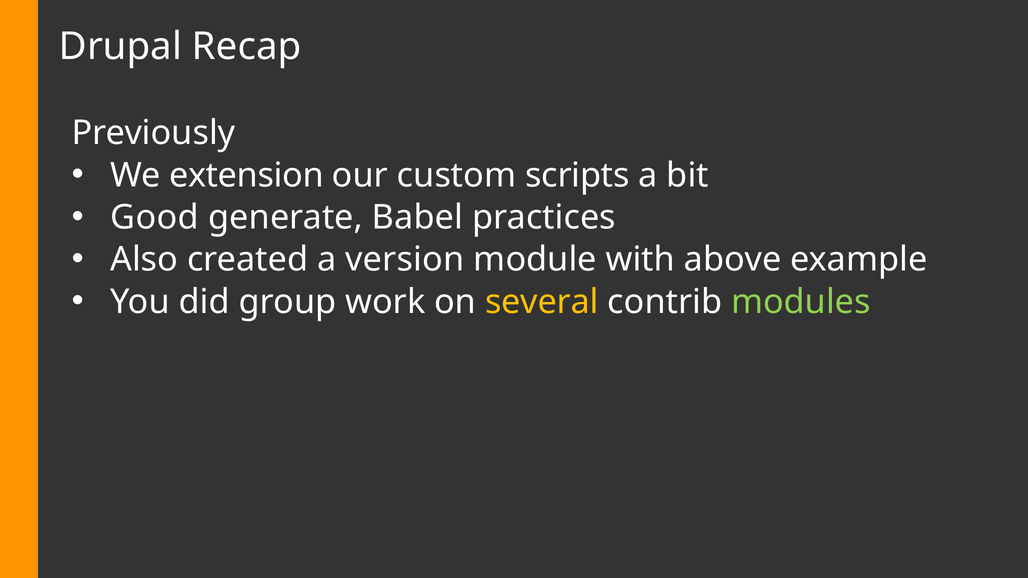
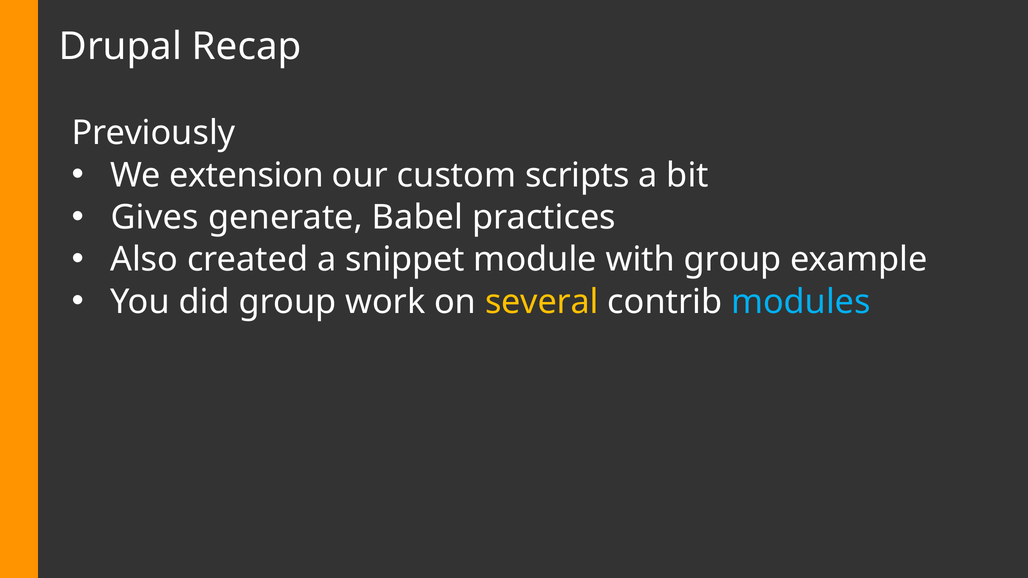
Good: Good -> Gives (155, 218)
version: version -> snippet (405, 260)
with above: above -> group (733, 260)
modules colour: light green -> light blue (801, 302)
